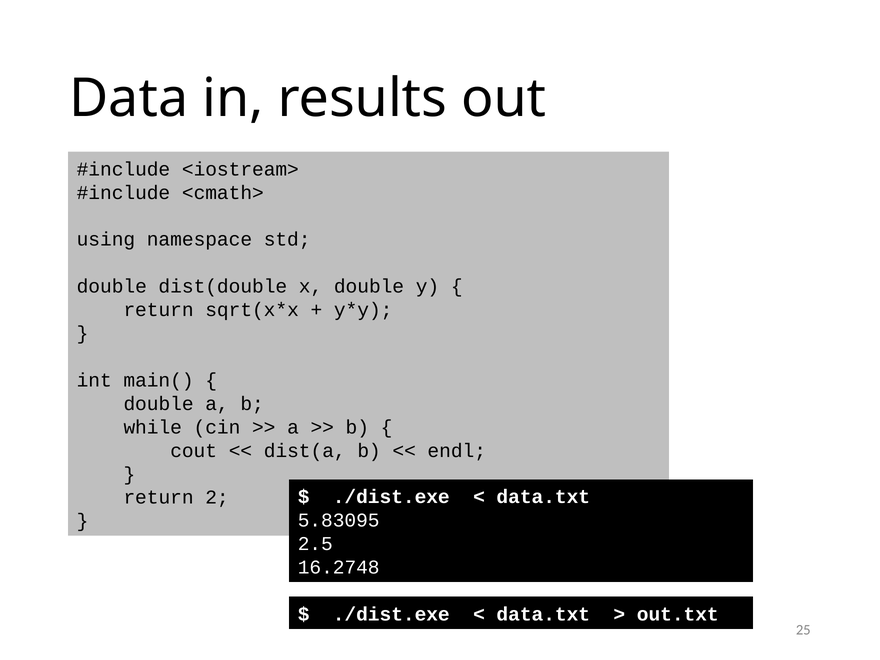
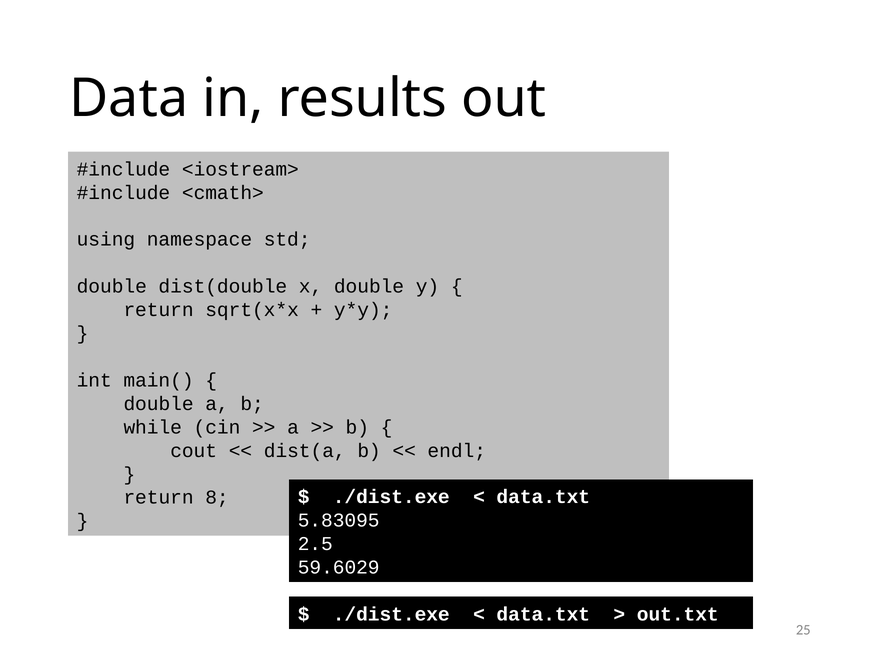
2: 2 -> 8 (217, 498)
16.2748: 16.2748 -> 59.6029 (339, 567)
